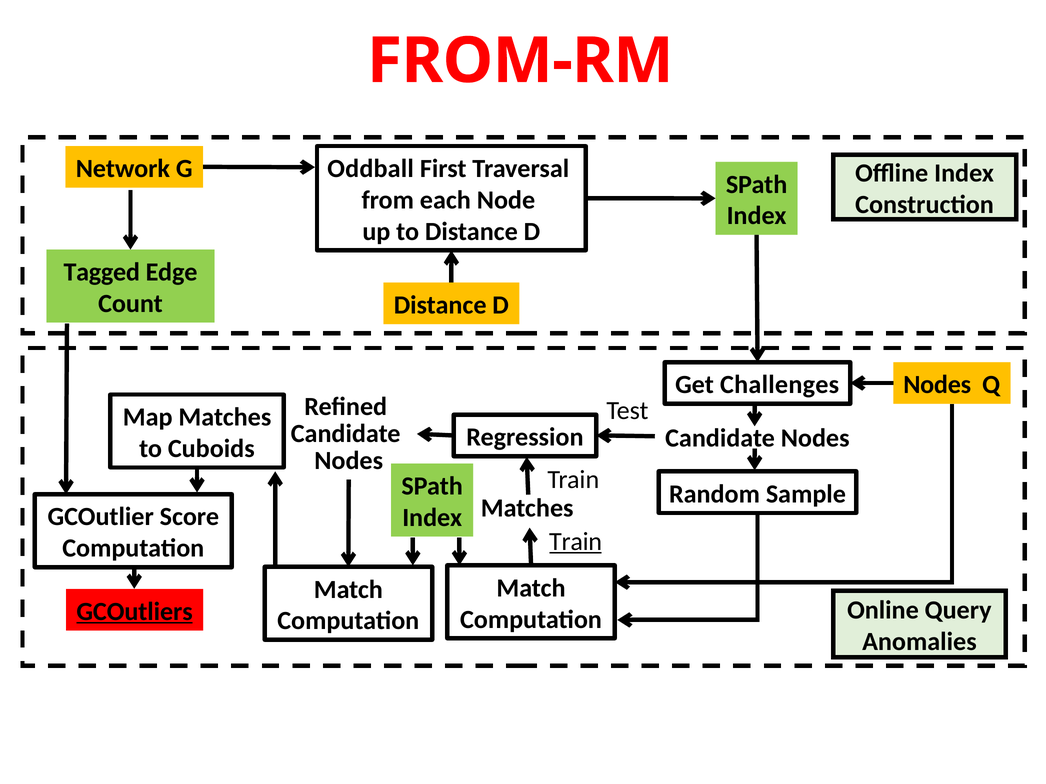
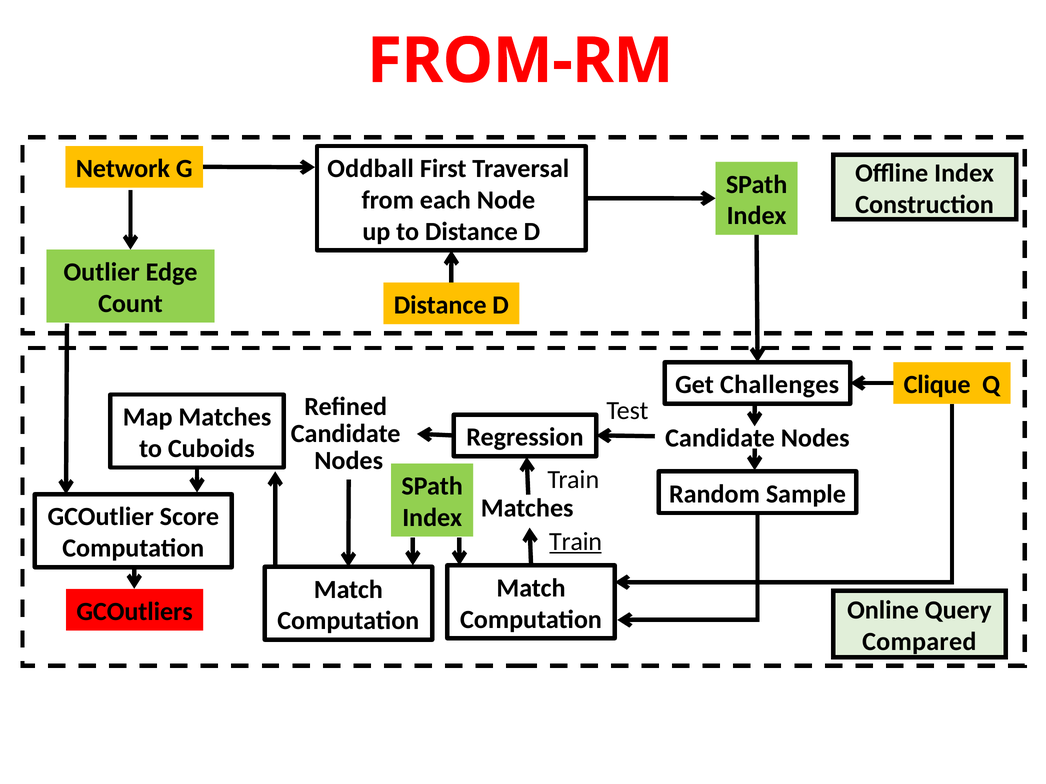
Tagged: Tagged -> Outlier (102, 272)
Nodes: Nodes -> Clique (937, 385)
GCOutliers underline: present -> none (135, 612)
Anomalies: Anomalies -> Compared (919, 642)
